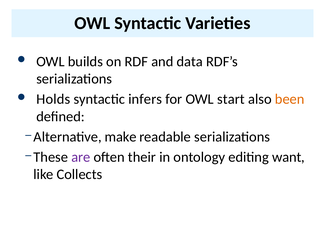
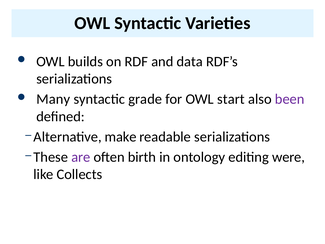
Holds: Holds -> Many (53, 99)
infers: infers -> grade (145, 99)
been colour: orange -> purple (290, 99)
their: their -> birth (142, 157)
want: want -> were (289, 157)
